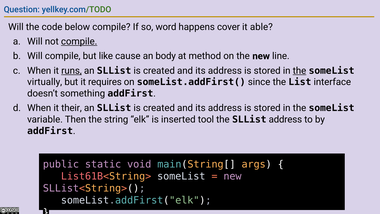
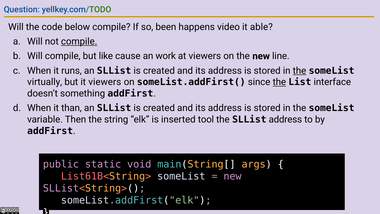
word: word -> been (166, 27)
cover: cover -> video (228, 27)
body: body -> work (166, 56)
at method: method -> viewers (205, 56)
runs underline: present -> none (71, 71)
it requires: requires -> viewers (105, 82)
the underline: none -> present (279, 82)
their: their -> than (72, 108)
